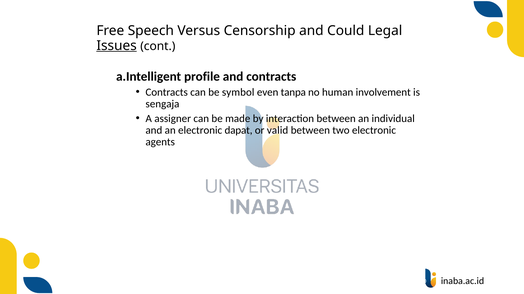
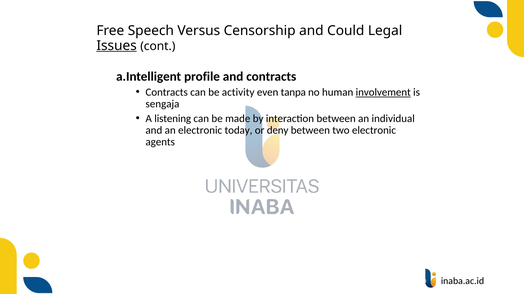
symbol: symbol -> activity (238, 92)
involvement underline: none -> present (383, 92)
assigner: assigner -> listening (173, 119)
dapat: dapat -> today (239, 131)
valid: valid -> deny (278, 131)
